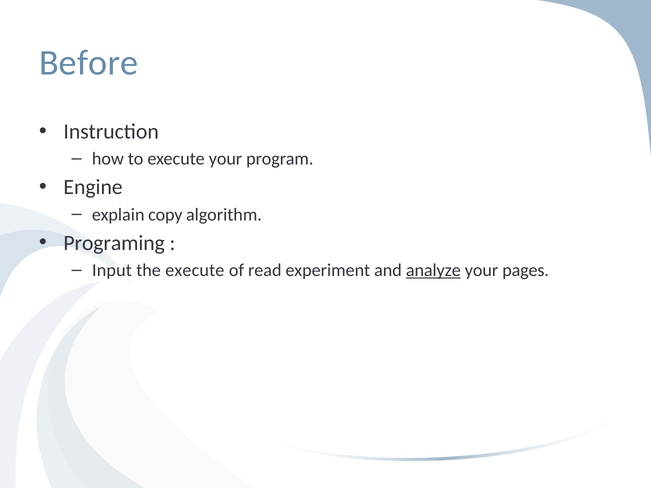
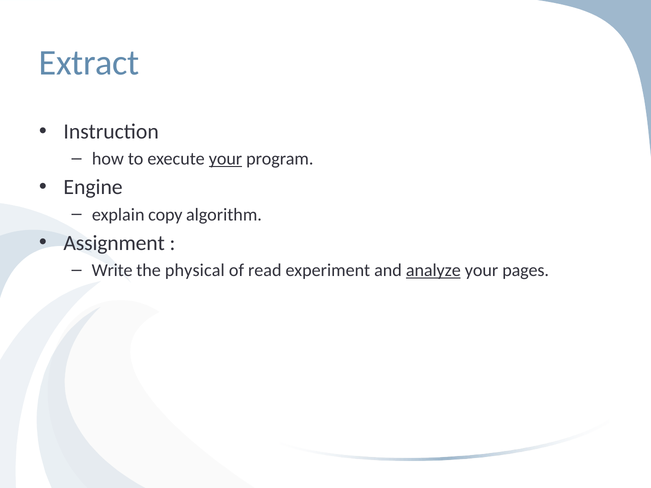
Before: Before -> Extract (89, 63)
your underline: none -> present (225, 159)
Programing: Programing -> Assignment (114, 243)
Input: Input -> Write (112, 270)
the execute: execute -> physical (195, 270)
